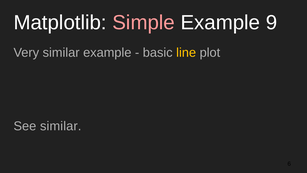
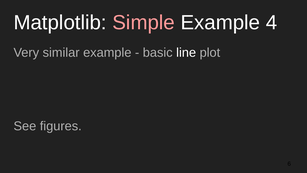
9: 9 -> 4 (271, 23)
line colour: yellow -> white (186, 53)
See similar: similar -> figures (61, 126)
